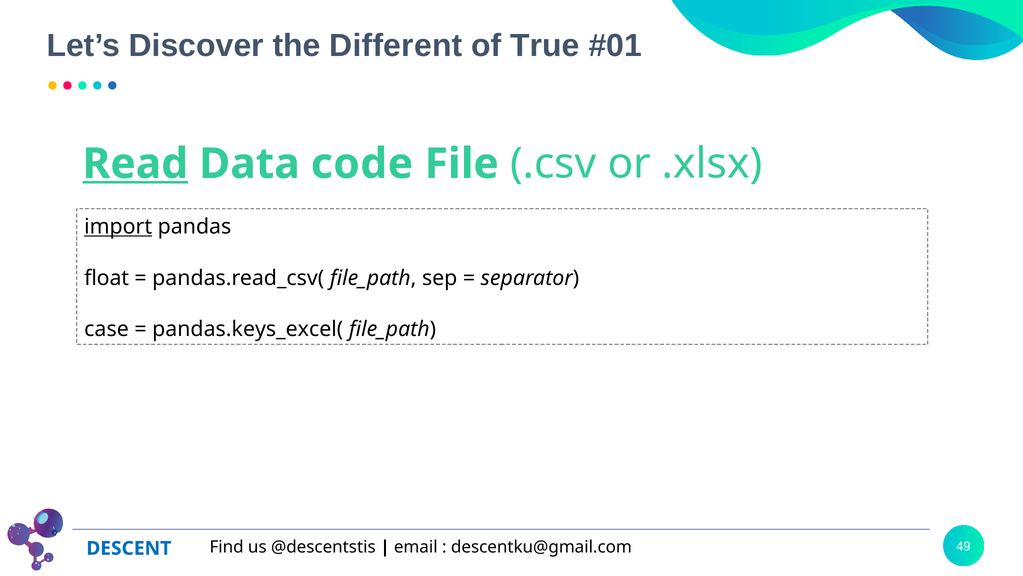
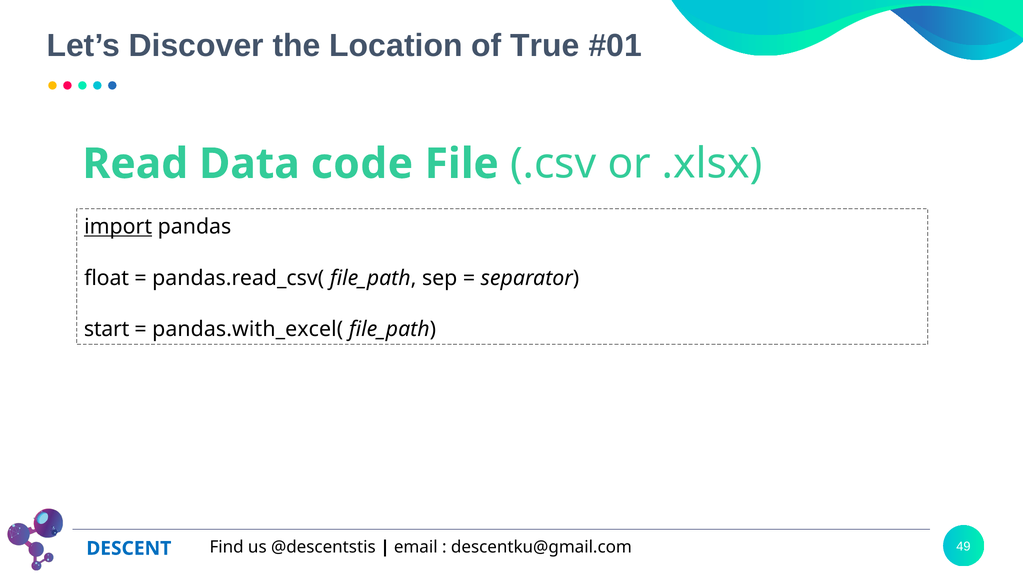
Different: Different -> Location (396, 46)
Read underline: present -> none (135, 164)
case: case -> start (107, 329)
pandas.keys_excel(: pandas.keys_excel( -> pandas.with_excel( (248, 329)
